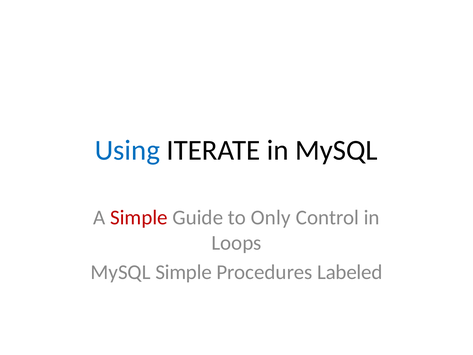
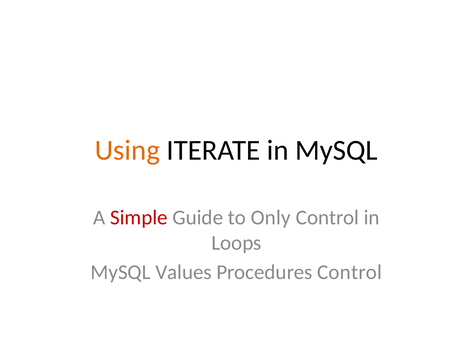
Using colour: blue -> orange (127, 150)
MySQL Simple: Simple -> Values (184, 272)
Procedures Labeled: Labeled -> Control (350, 272)
